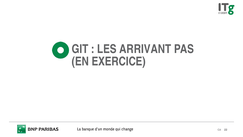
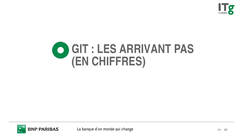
EXERCICE: EXERCICE -> CHIFFRES (119, 61)
